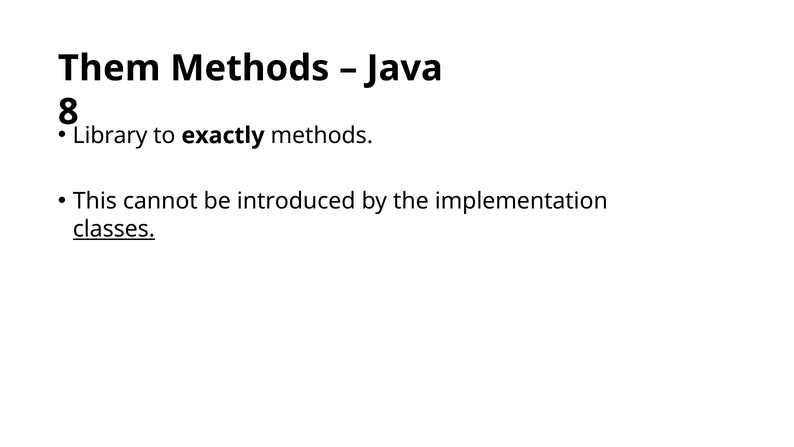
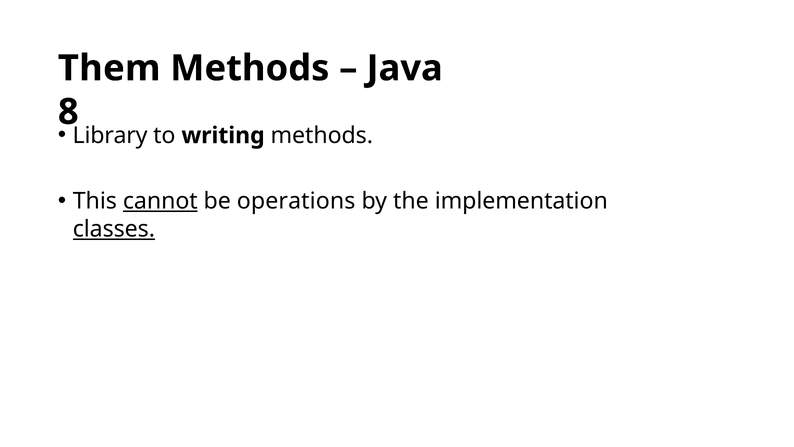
exactly: exactly -> writing (223, 135)
cannot underline: none -> present (160, 201)
introduced: introduced -> operations (296, 201)
